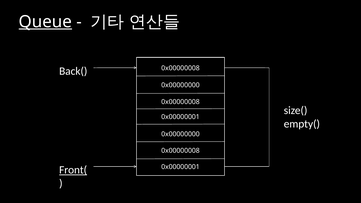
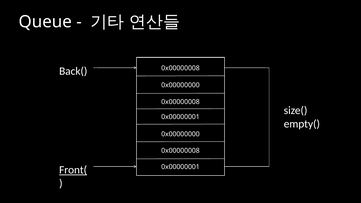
Queue underline: present -> none (45, 22)
